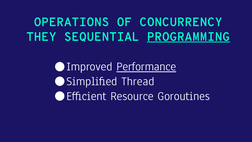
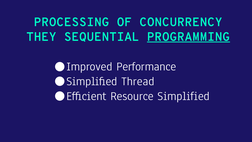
OPERATIONS: OPERATIONS -> PROCESSING (72, 22)
Performance underline: present -> none (146, 66)
Resource Goroutines: Goroutines -> Simplified (184, 96)
